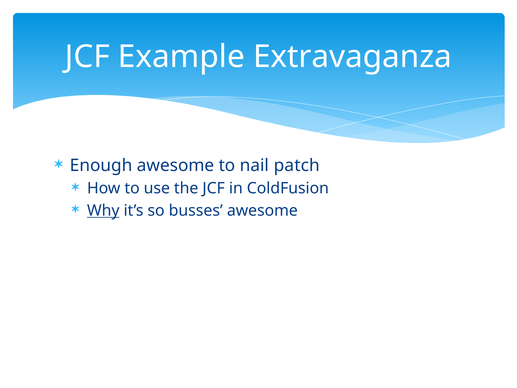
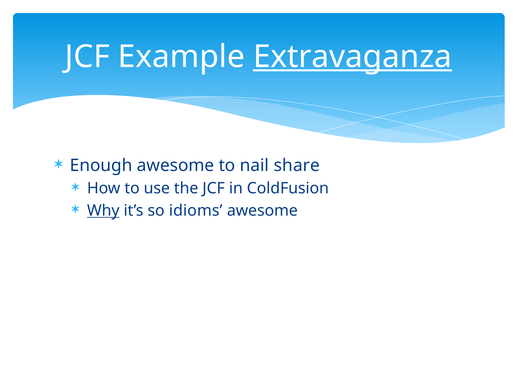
Extravaganza underline: none -> present (353, 57)
patch: patch -> share (297, 165)
busses: busses -> idioms (196, 210)
